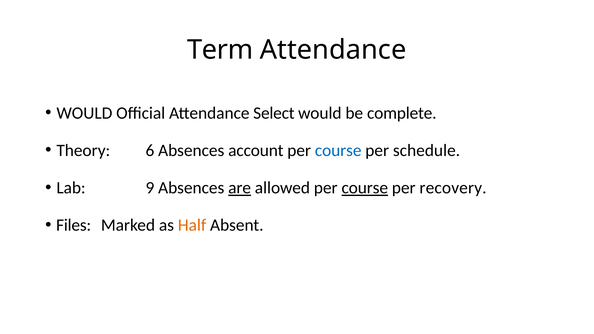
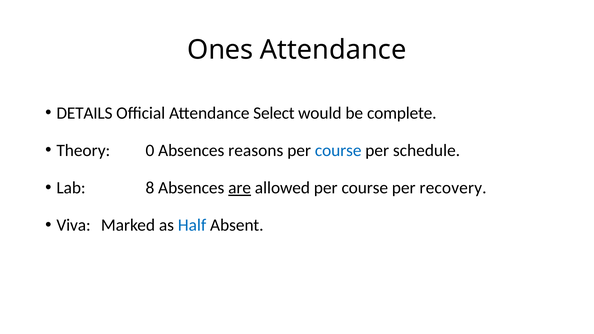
Term: Term -> Ones (220, 50)
WOULD: WOULD -> DETAILS (84, 113)
6: 6 -> 0 (150, 151)
account: account -> reasons (256, 151)
9: 9 -> 8 (150, 188)
course underline: present -> none (365, 188)
Files: Files -> Viva (74, 225)
Half colour: orange -> blue (192, 225)
